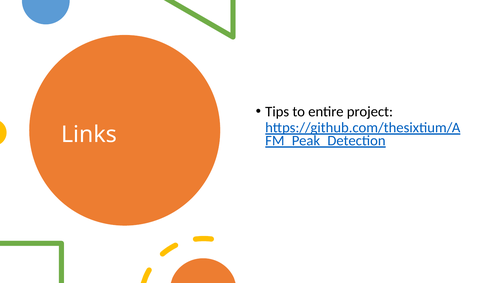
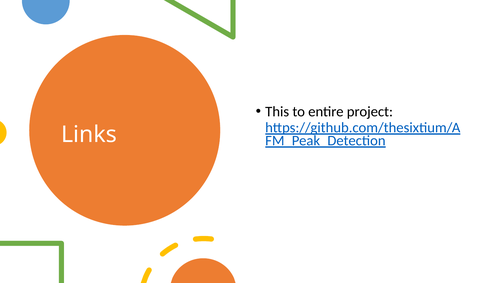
Tips: Tips -> This (277, 112)
